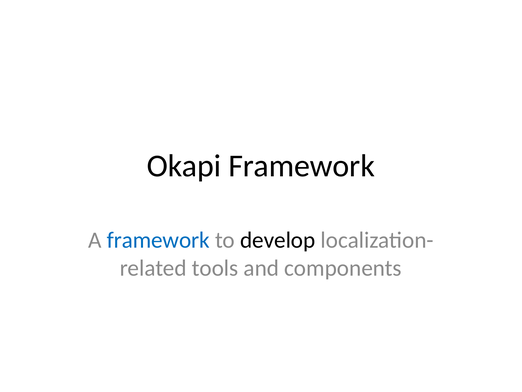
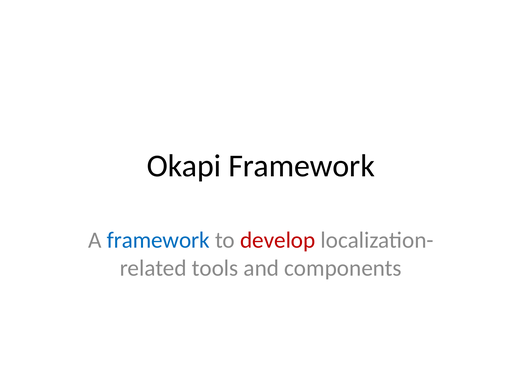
develop colour: black -> red (278, 240)
